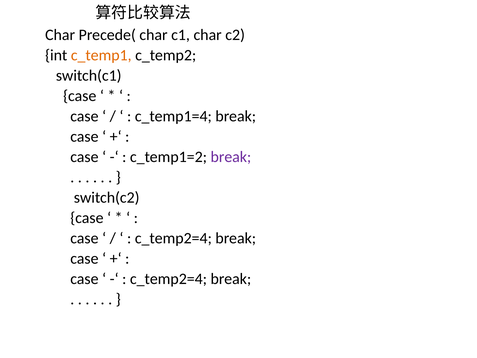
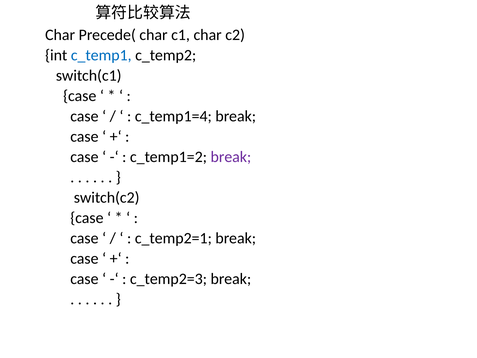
c_temp1 colour: orange -> blue (101, 55)
c_temp2=4: c_temp2=4 -> c_temp2=1 (173, 238)
c_temp2=4: c_temp2=4 -> c_temp2=3 (168, 279)
